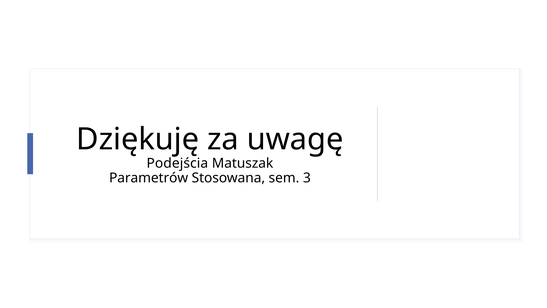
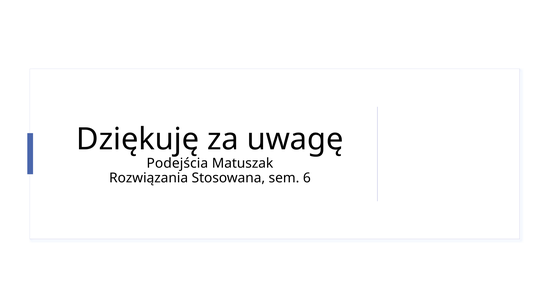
Parametrów: Parametrów -> Rozwiązania (149, 178)
3: 3 -> 6 (307, 178)
